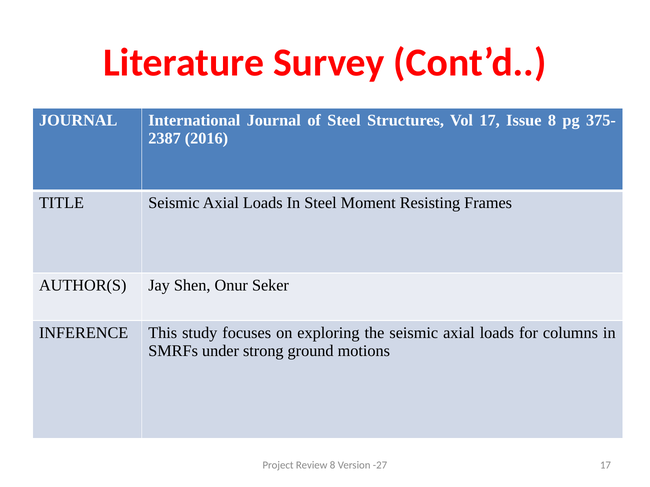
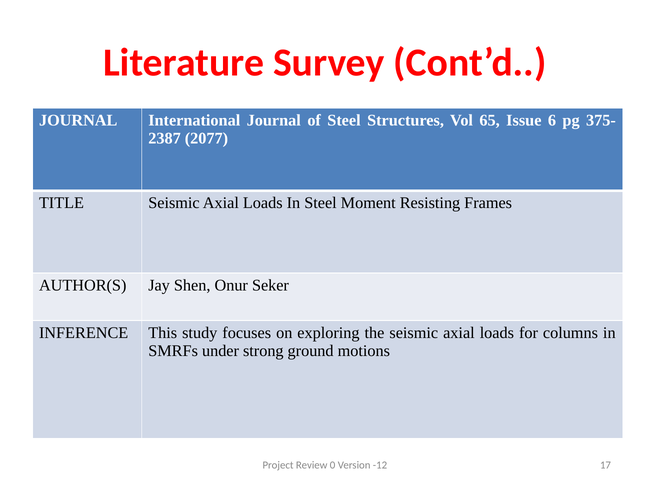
Vol 17: 17 -> 65 (490, 121)
Issue 8: 8 -> 6 (552, 121)
2016: 2016 -> 2077 (206, 139)
Review 8: 8 -> 0 (333, 465)
-27: -27 -> -12 (380, 465)
